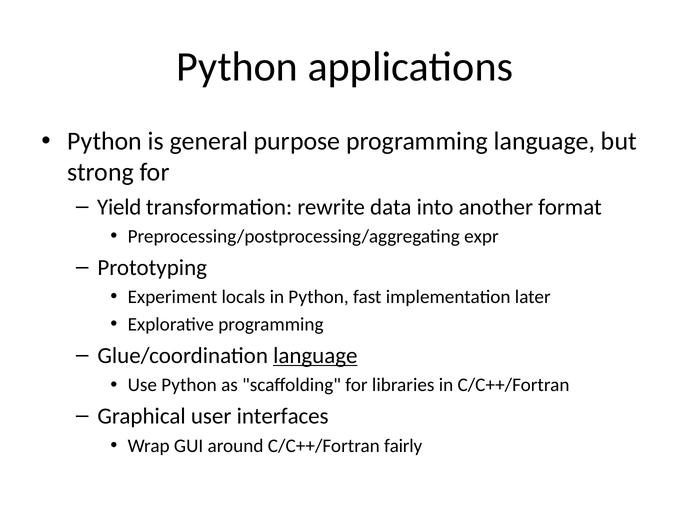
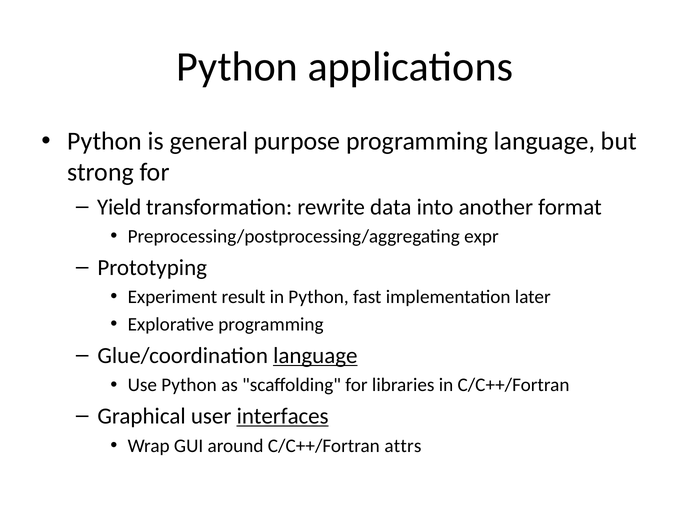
locals: locals -> result (243, 297)
interfaces underline: none -> present (283, 416)
fairly: fairly -> attrs (403, 446)
